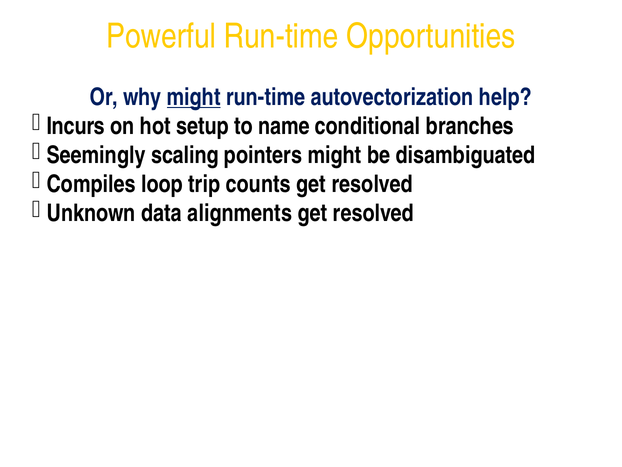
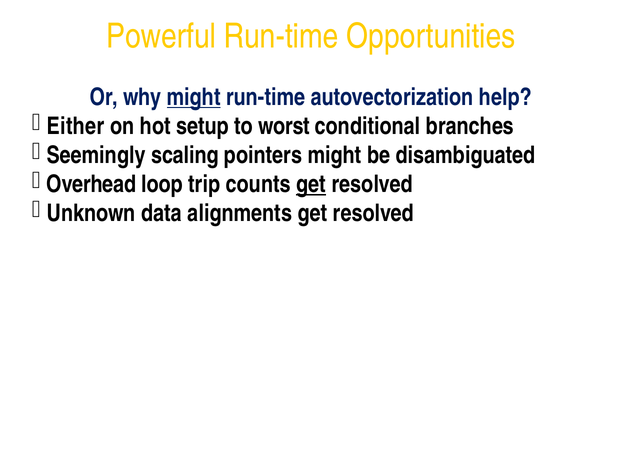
Incurs: Incurs -> Either (76, 126)
name: name -> worst (284, 126)
Compiles: Compiles -> Overhead (91, 184)
get underline: none -> present (311, 184)
